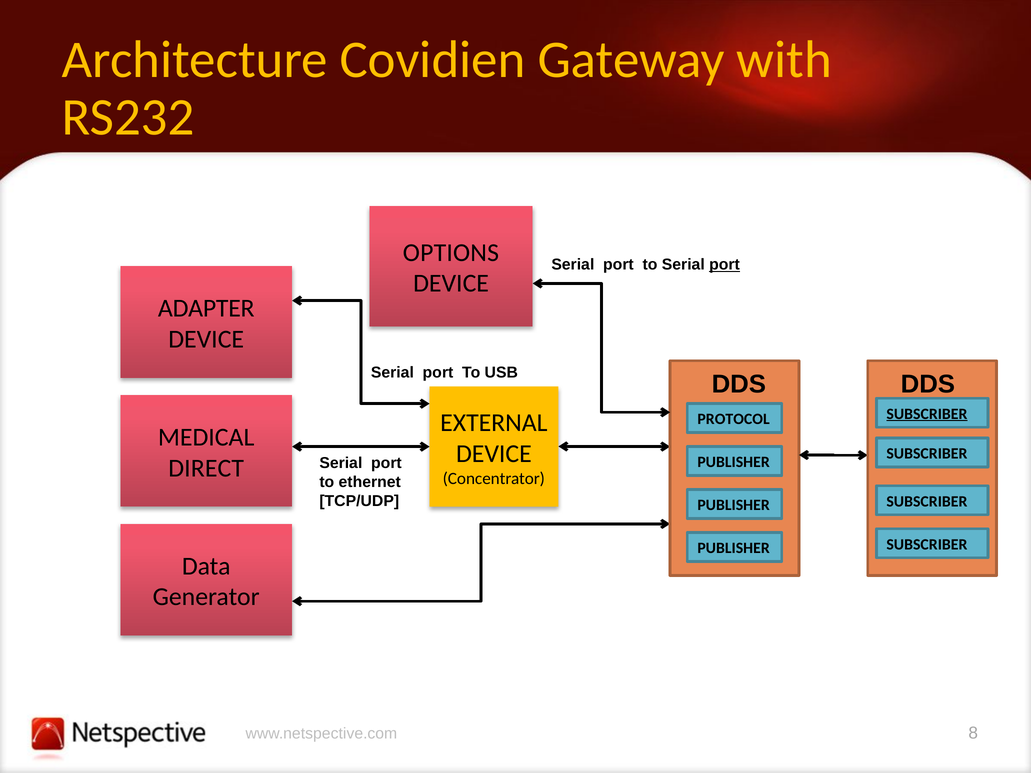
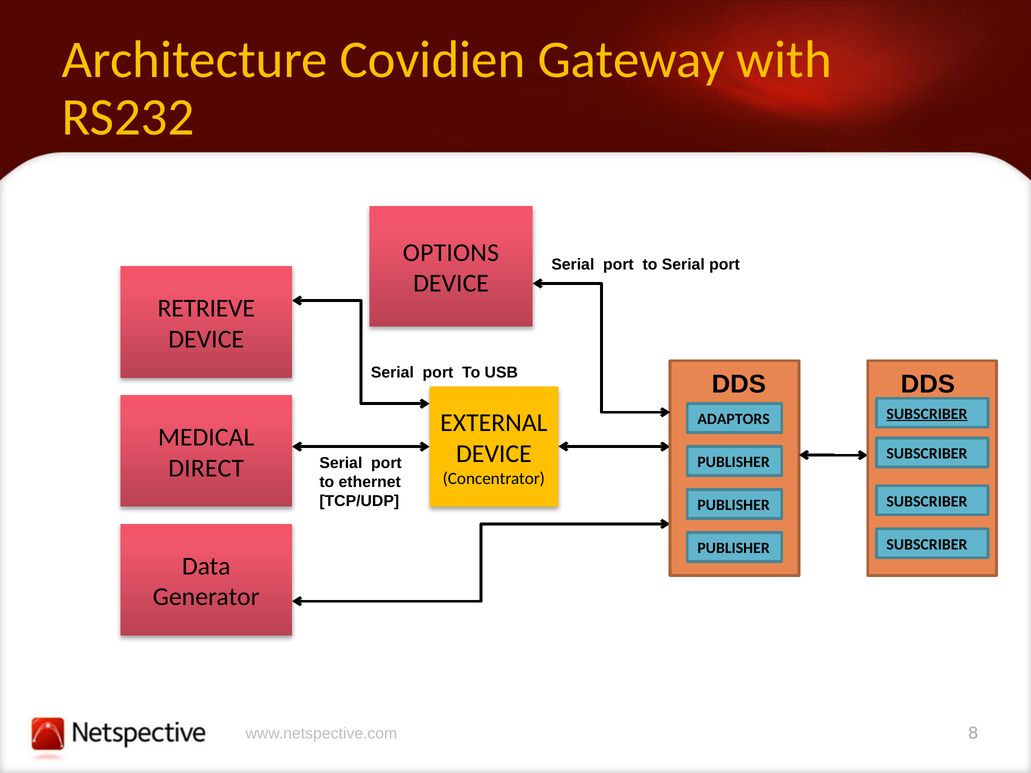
port underline: present -> none (725, 265)
ADAPTER: ADAPTER -> RETRIEVE (206, 309)
PROTOCOL: PROTOCOL -> ADAPTORS (734, 419)
